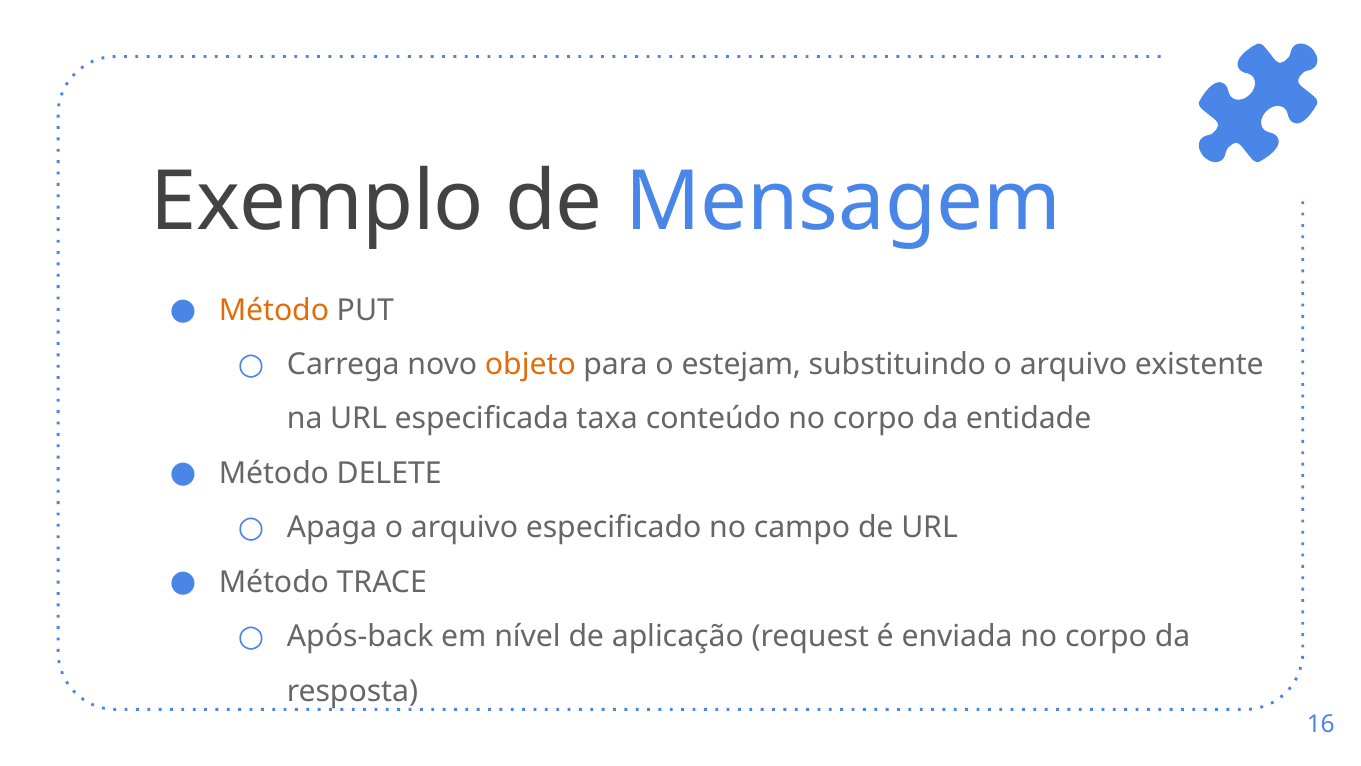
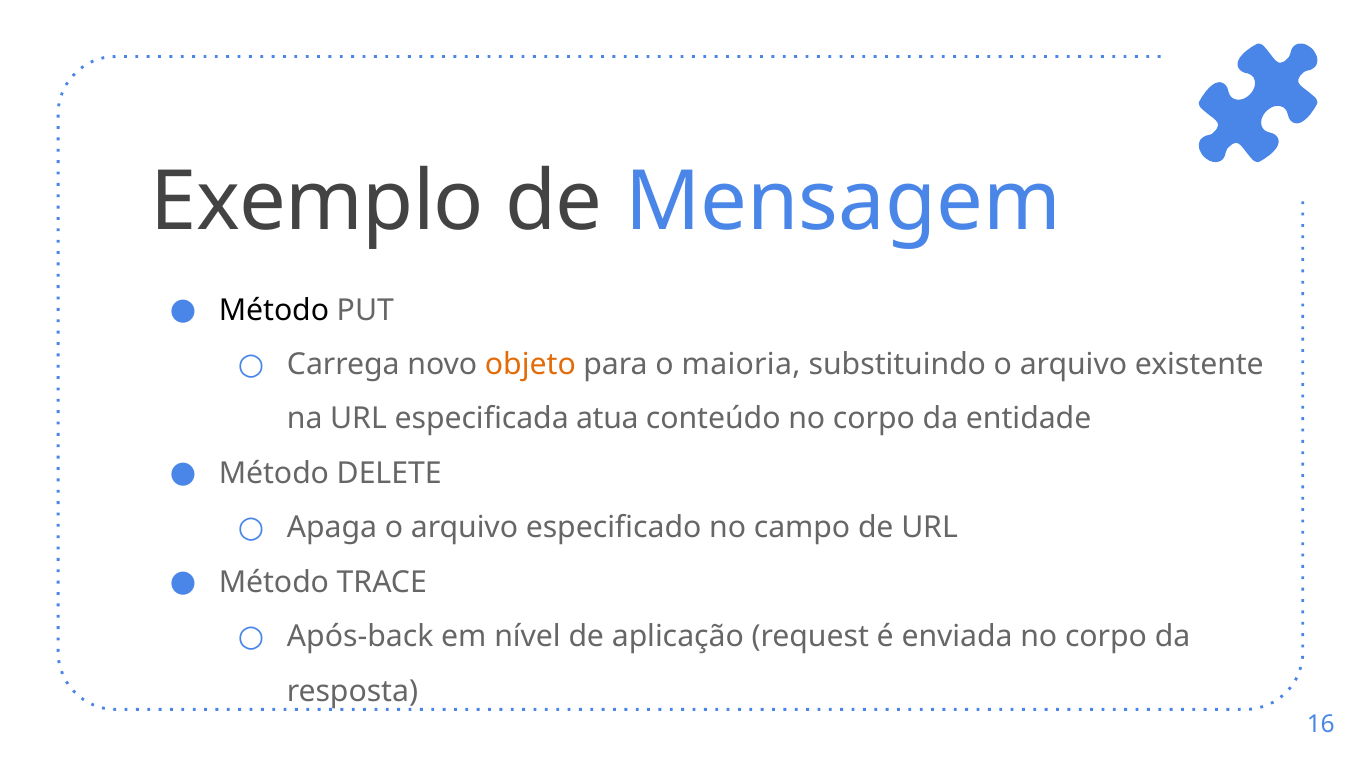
Método colour: orange -> black (274, 310)
estejam: estejam -> maioria (741, 364)
taxa: taxa -> atua (607, 419)
